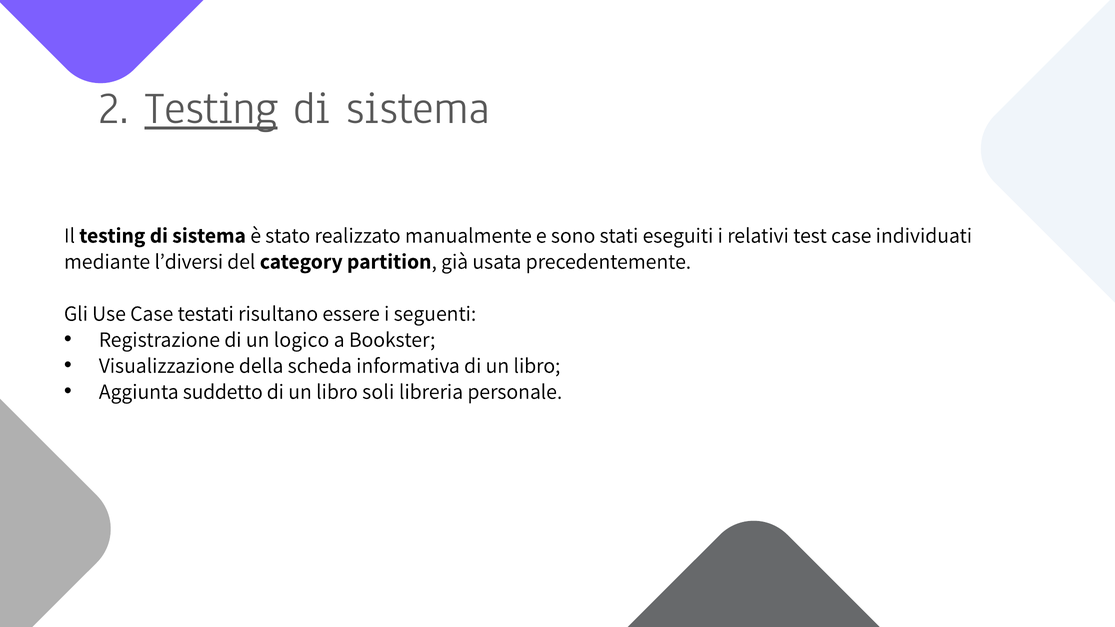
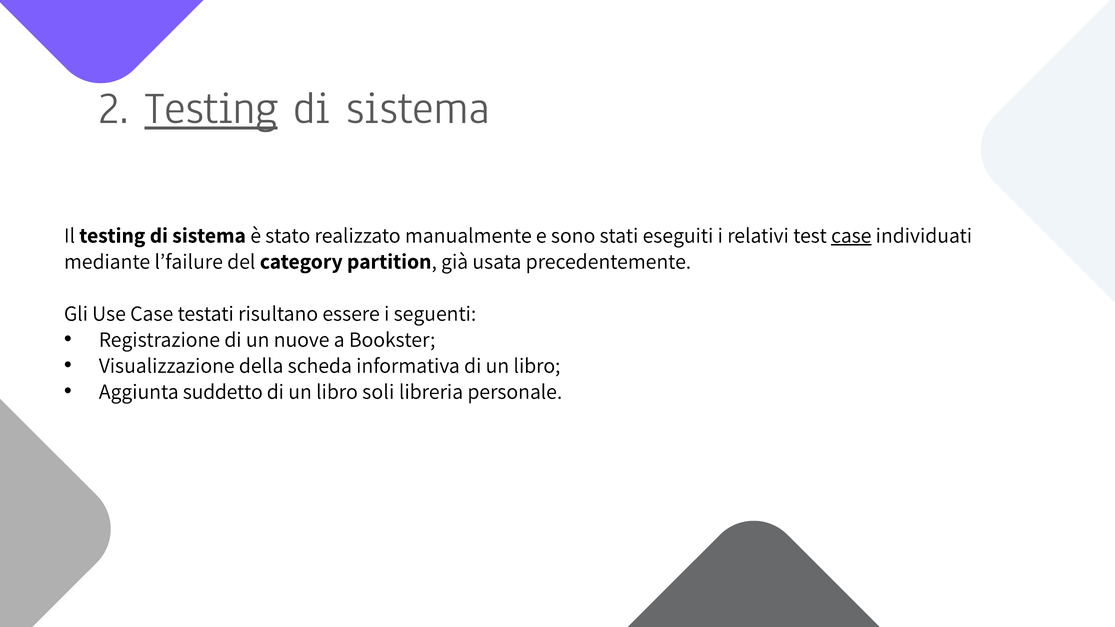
case underline: none -> present (851, 236)
l’diversi: l’diversi -> l’failure (189, 262)
logico: logico -> nuove (302, 340)
